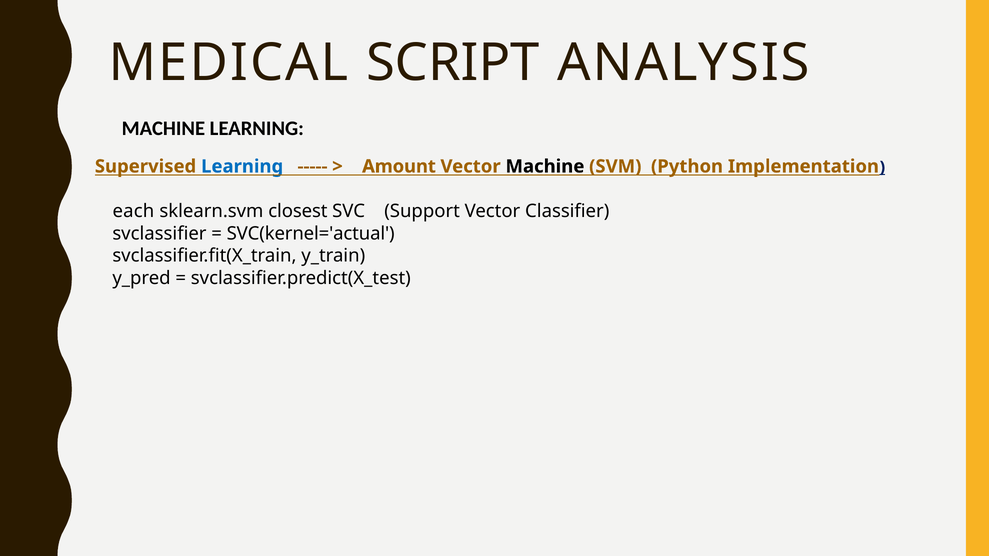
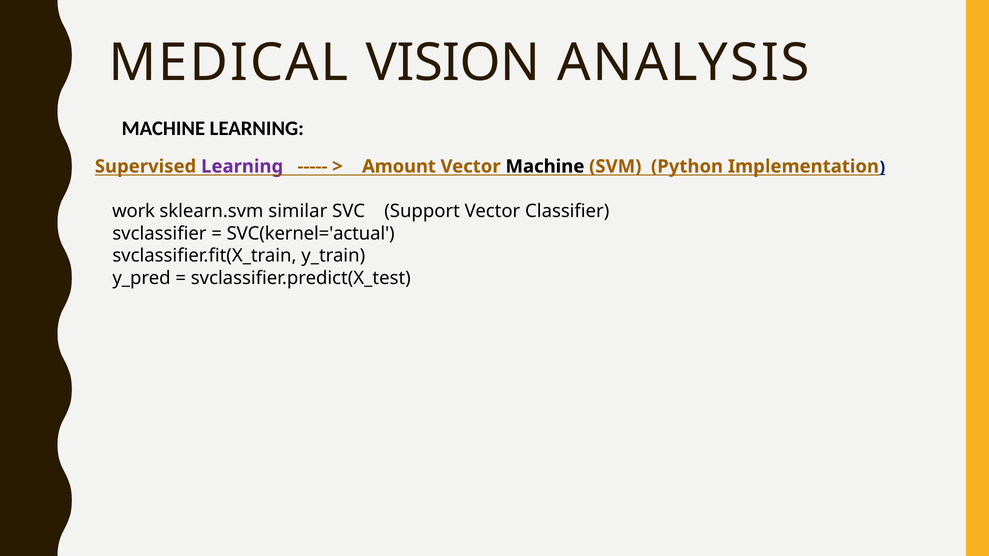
SCRIPT: SCRIPT -> VISION (453, 63)
Learning colour: blue -> purple (242, 166)
each: each -> work (134, 211)
closest: closest -> similar (298, 211)
